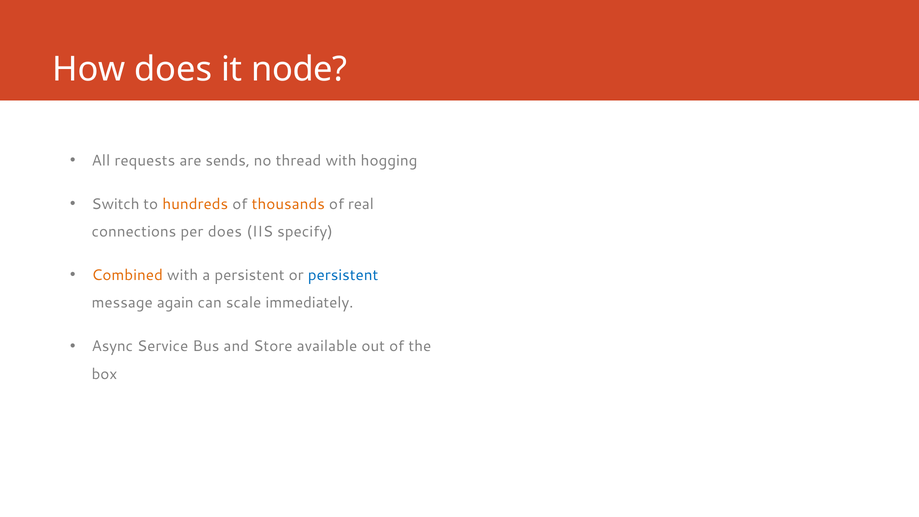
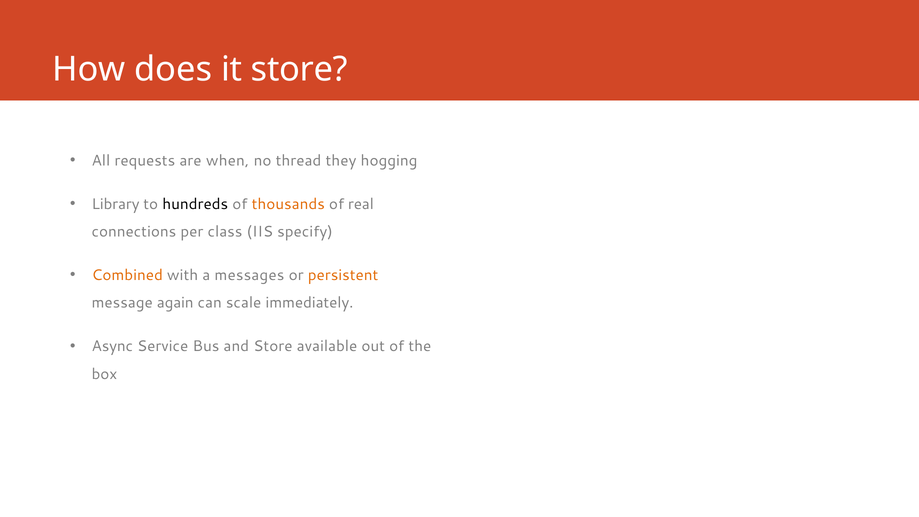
it node: node -> store (299, 69)
sends: sends -> when (228, 160)
thread with: with -> they (341, 160)
Switch: Switch -> Library (116, 204)
hundreds colour: orange -> black (195, 204)
per does: does -> class (225, 232)
a persistent: persistent -> messages (249, 275)
persistent colour: blue -> orange (343, 275)
